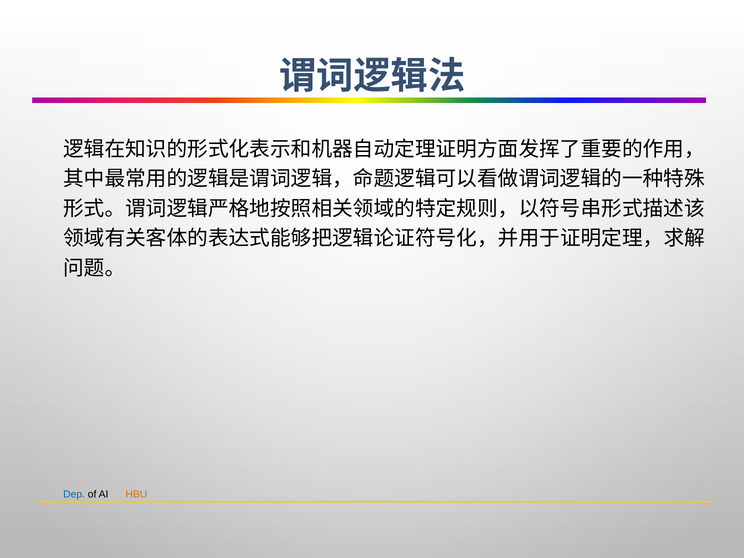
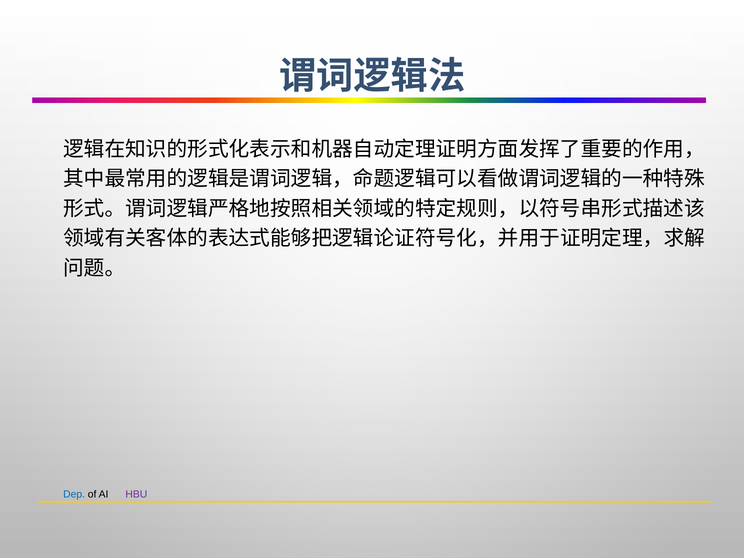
HBU colour: orange -> purple (136, 494)
